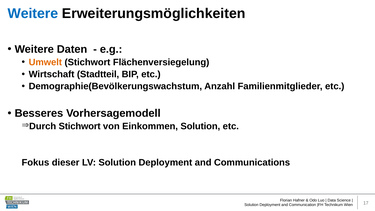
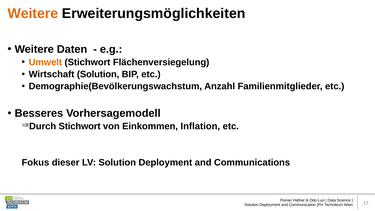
Weitere colour: blue -> orange (33, 14)
Wirtschaft Stadtteil: Stadtteil -> Solution (98, 74)
Einkommen Solution: Solution -> Inflation (200, 126)
